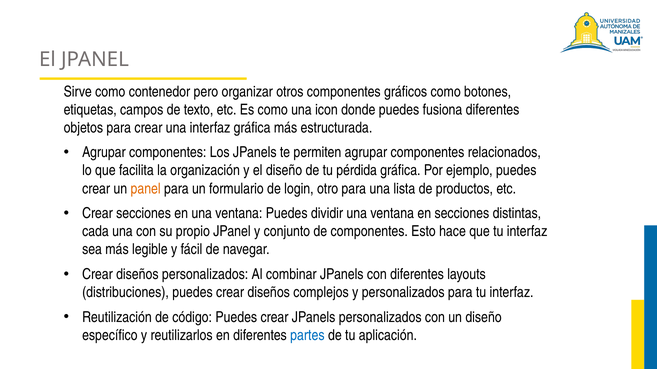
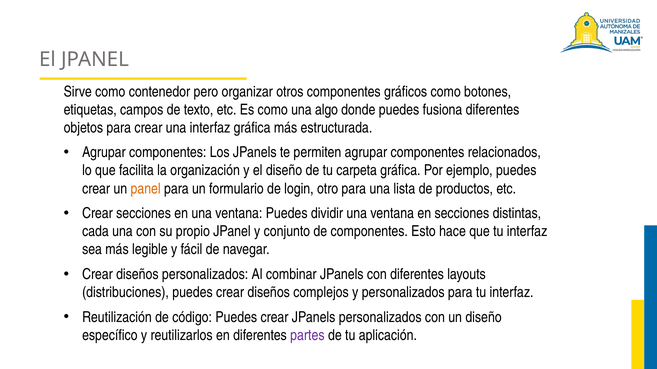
icon: icon -> algo (327, 110)
pérdida: pérdida -> carpeta (357, 171)
partes colour: blue -> purple (307, 336)
